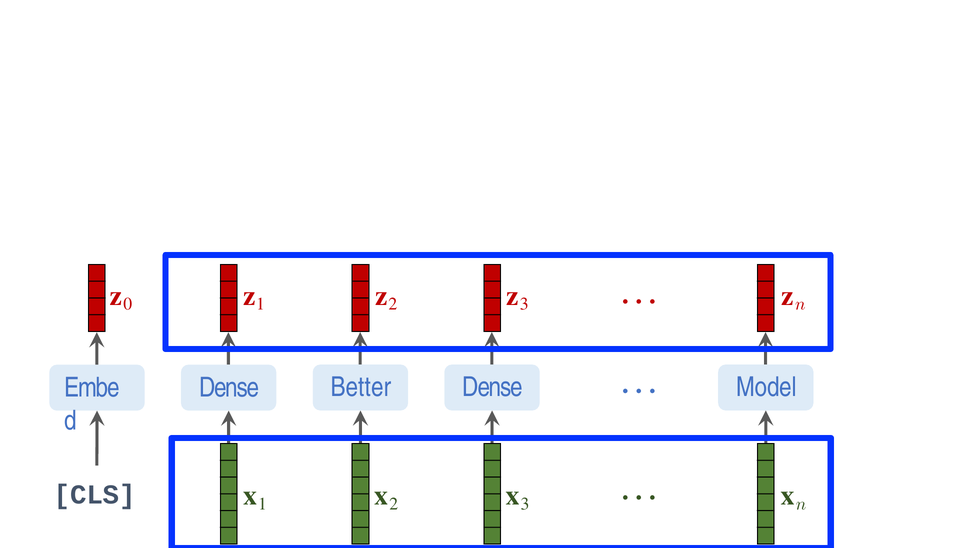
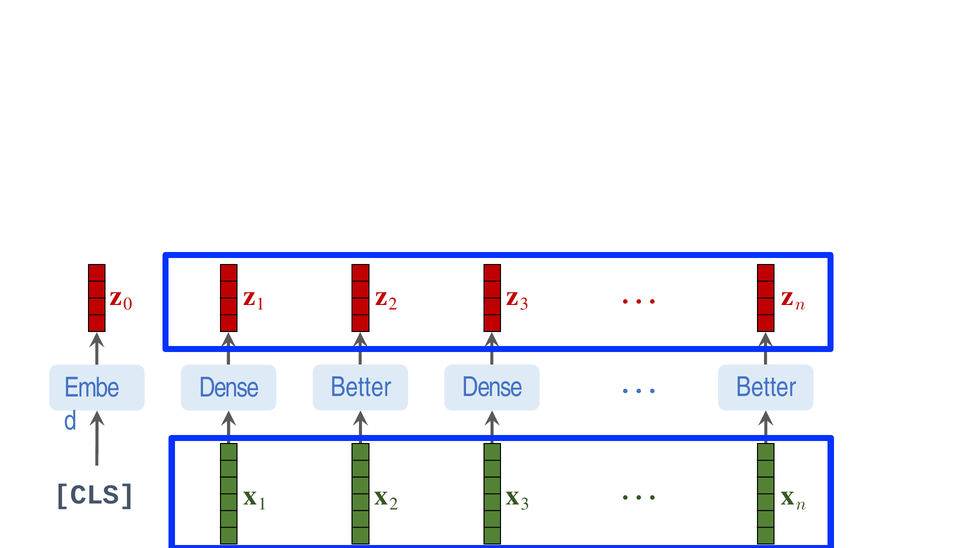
Model: Model -> Better (766, 388)
